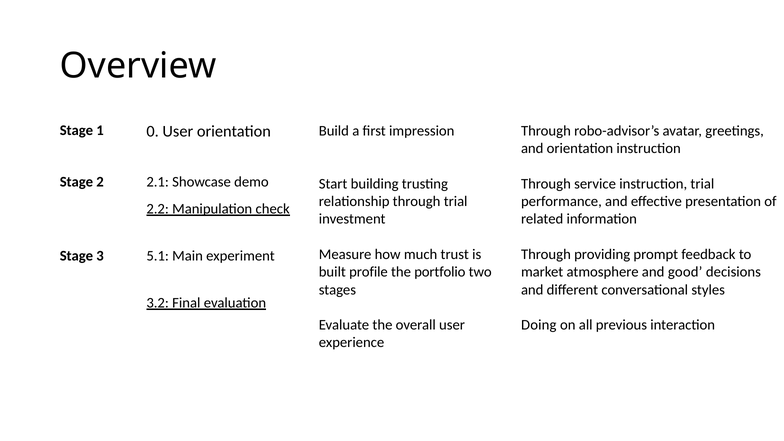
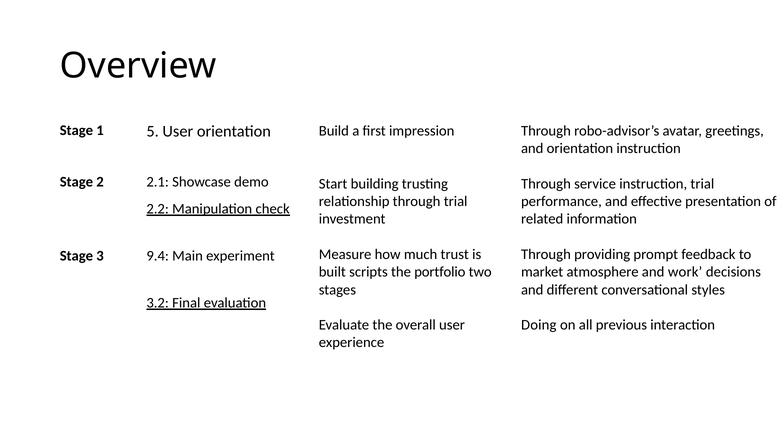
0: 0 -> 5 (153, 131)
5.1: 5.1 -> 9.4 (158, 256)
profile: profile -> scripts (368, 272)
good: good -> work (685, 272)
